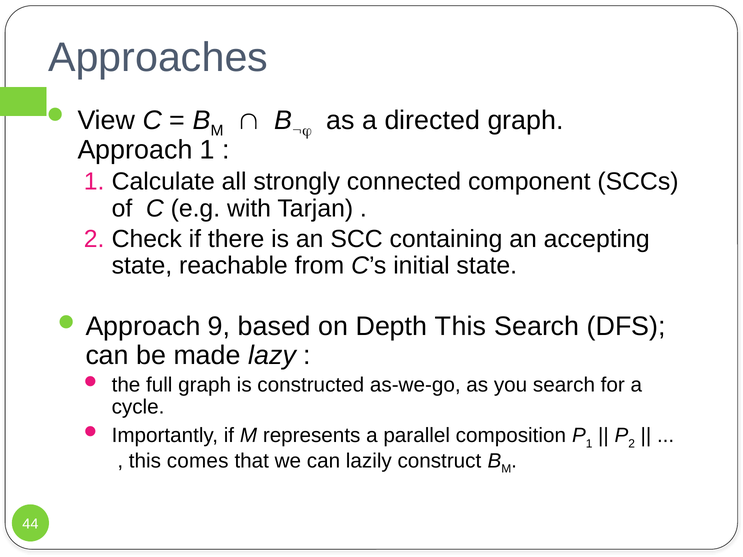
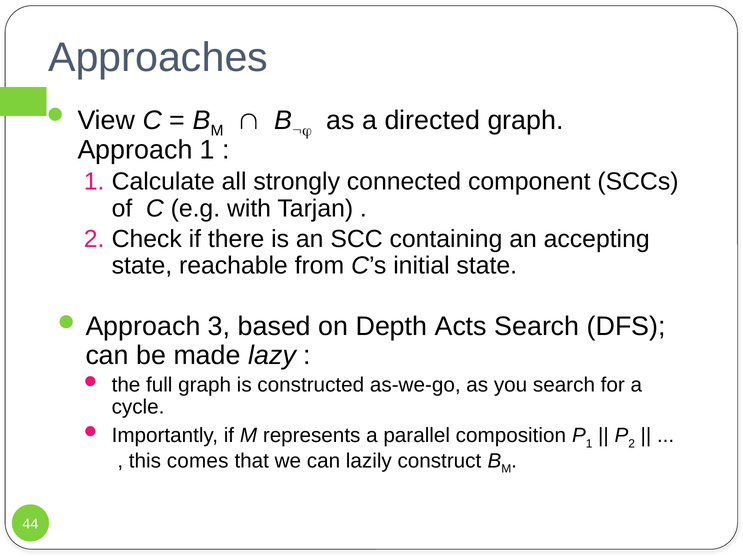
9: 9 -> 3 (219, 326)
Depth This: This -> Acts (461, 326)
